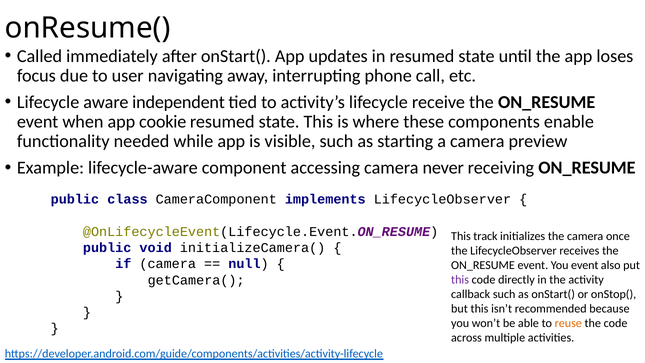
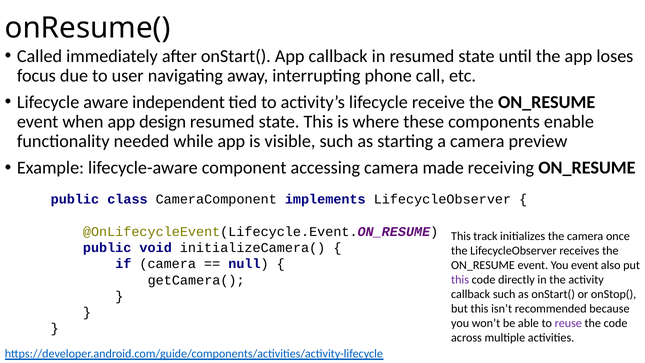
App updates: updates -> callback (338, 56)
cookie: cookie -> design (163, 122)
never: never -> made (443, 168)
reuse colour: orange -> purple (568, 323)
